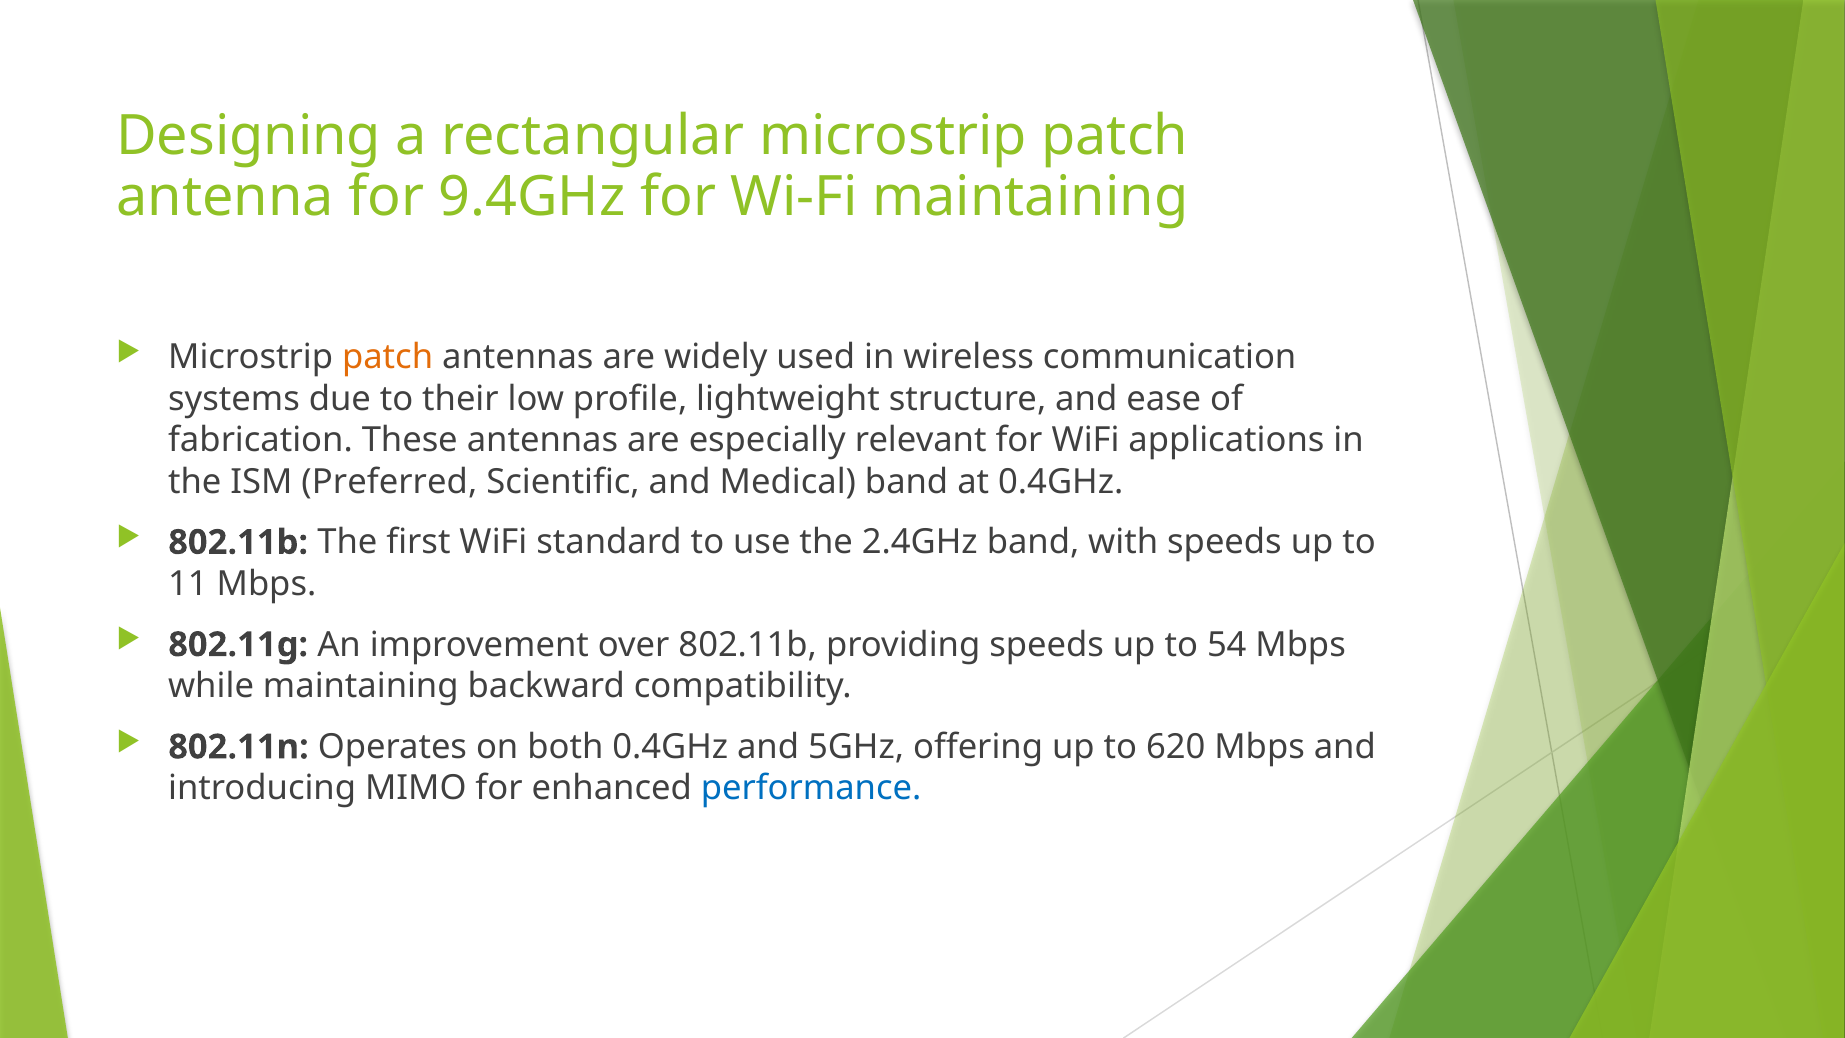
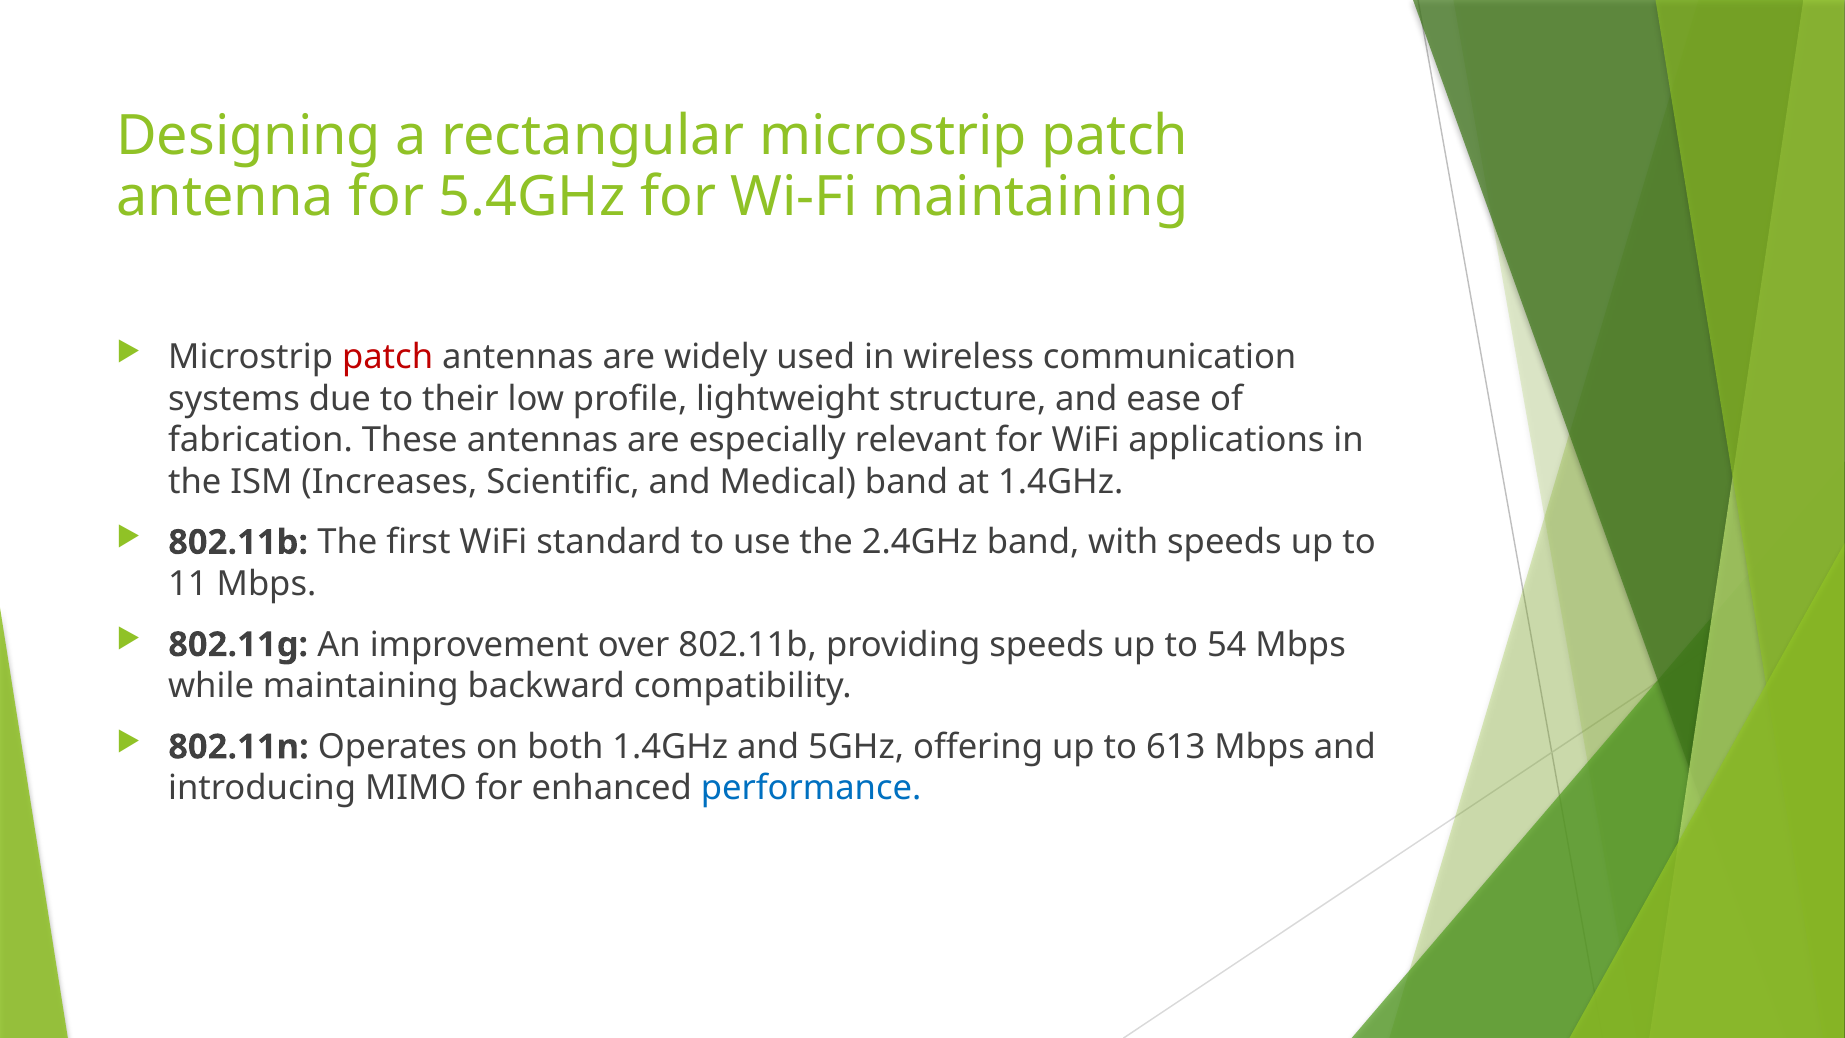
9.4GHz: 9.4GHz -> 5.4GHz (532, 197)
patch colour: orange -> red (388, 357)
Preferred: Preferred -> Increases (389, 482)
at 0.4GHz: 0.4GHz -> 1.4GHz (1061, 482)
both 0.4GHz: 0.4GHz -> 1.4GHz (670, 747)
620: 620 -> 613 (1176, 747)
